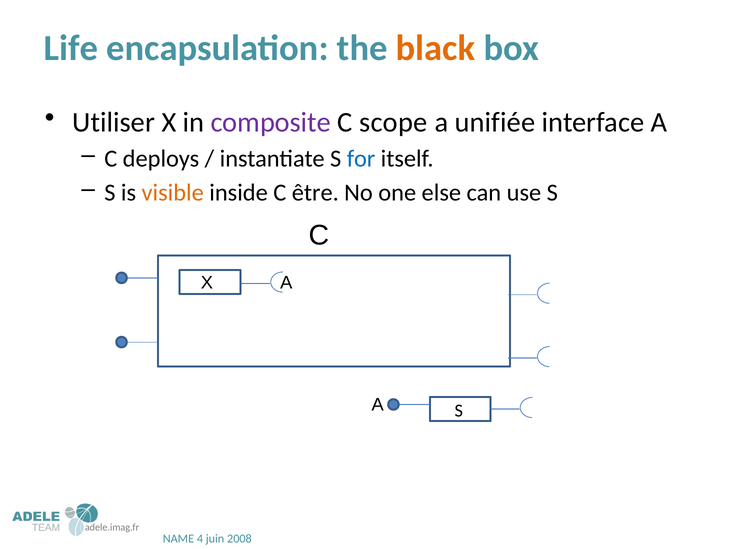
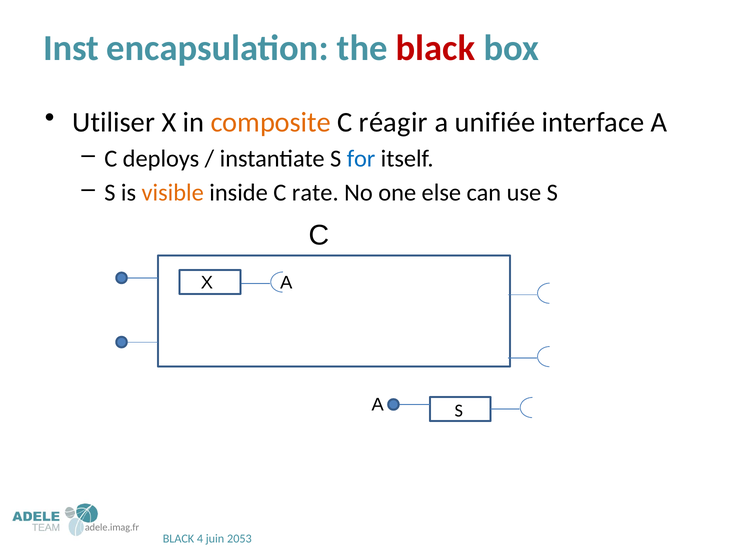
Life: Life -> Inst (71, 48)
black colour: orange -> red (436, 48)
composite colour: purple -> orange (271, 122)
scope: scope -> réagir (393, 122)
être: être -> rate (315, 193)
NAME: NAME -> BLACK (178, 539)
2008: 2008 -> 2053 (239, 539)
